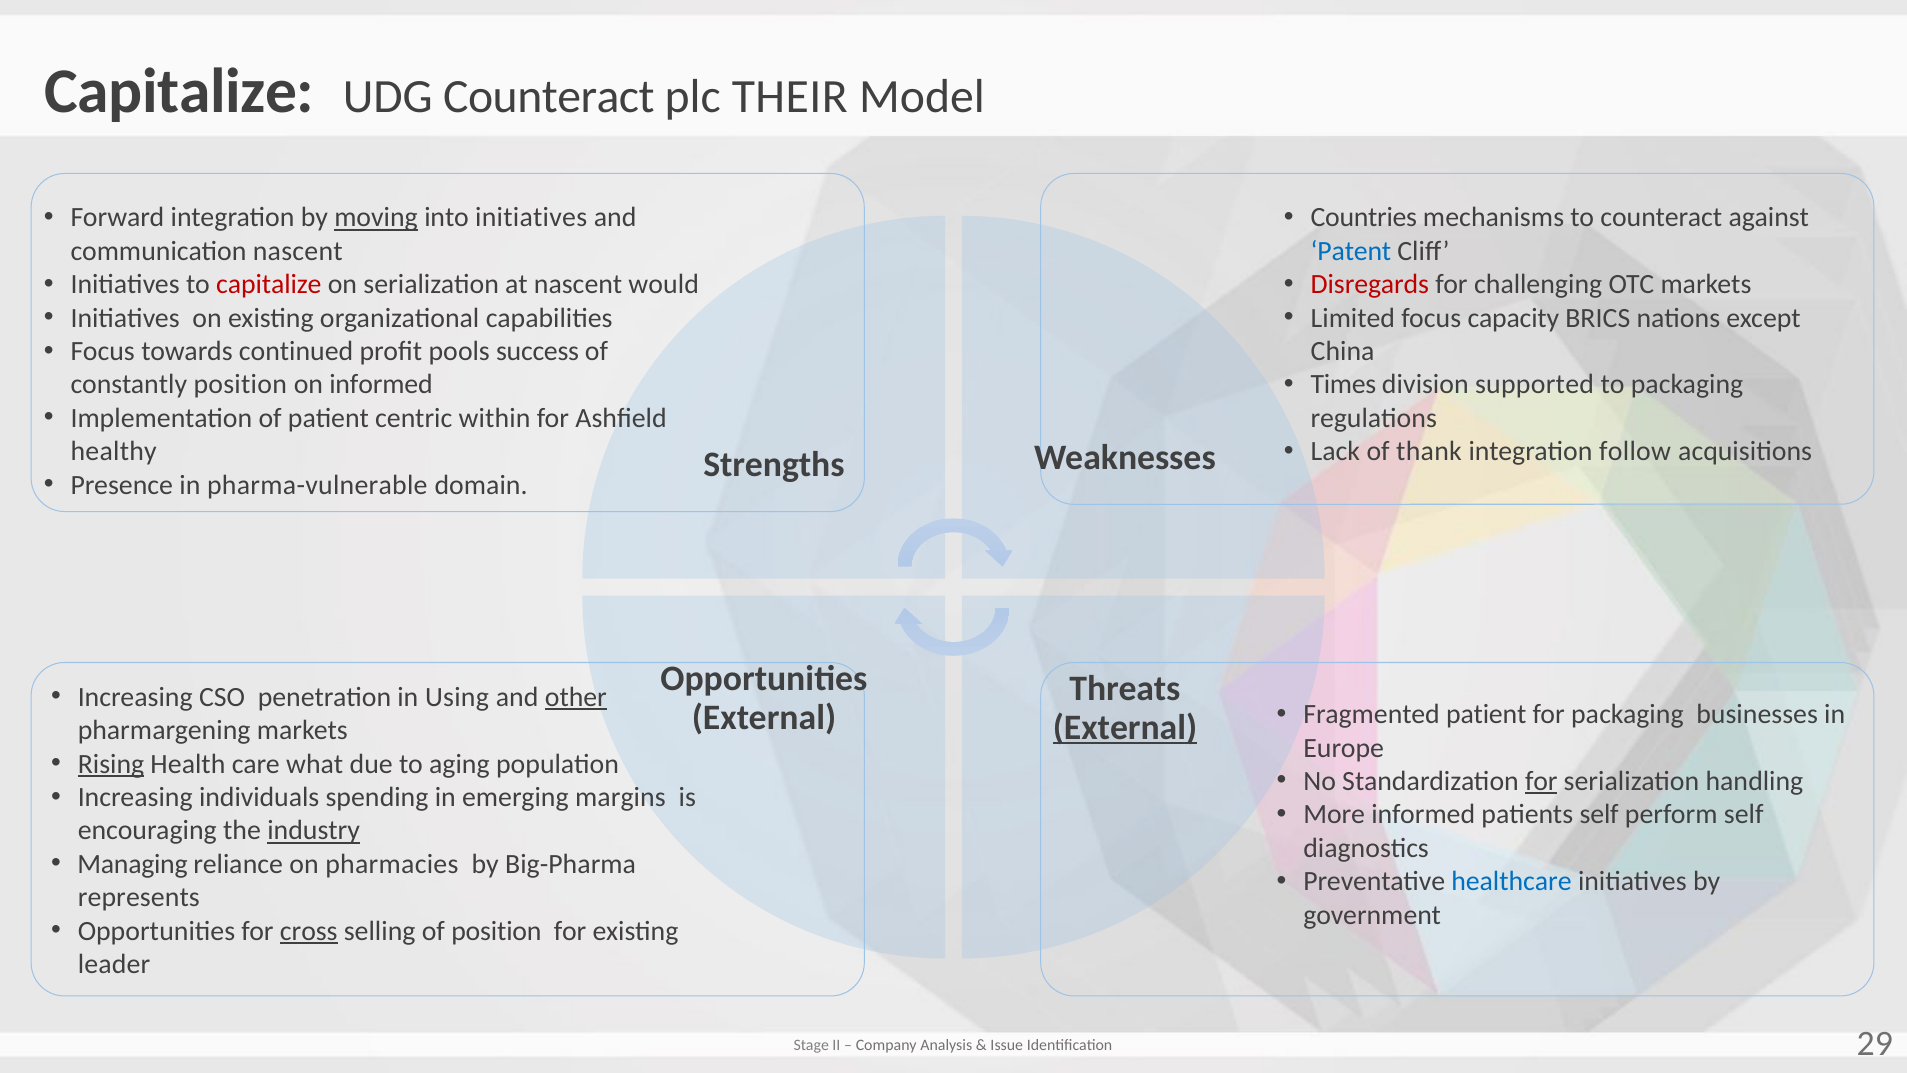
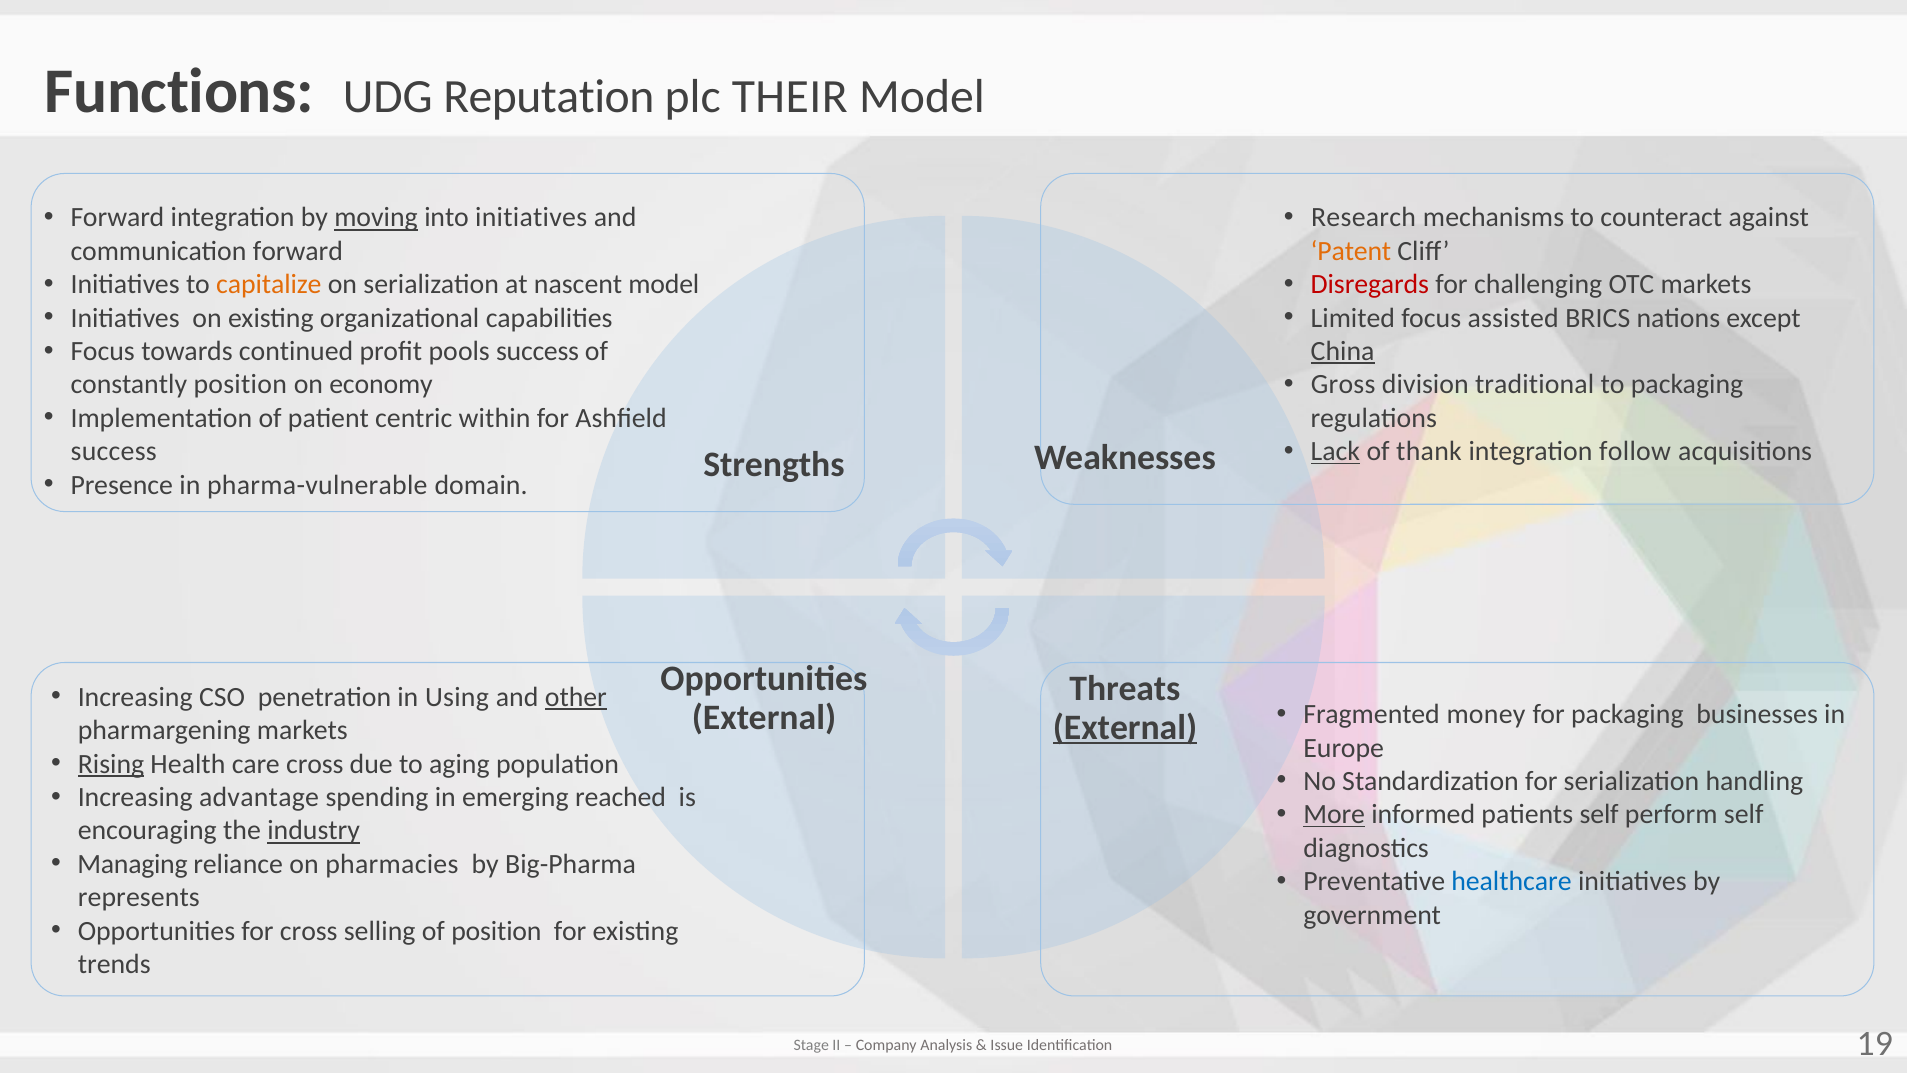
Capitalize: Capitalize -> Functions (179, 91)
UDG Counteract: Counteract -> Reputation (549, 97)
Countries: Countries -> Research (1364, 218)
Patent colour: blue -> orange (1351, 251)
communication nascent: nascent -> forward (298, 251)
capitalize colour: red -> orange (269, 284)
nascent would: would -> model (664, 284)
capacity: capacity -> assisted (1513, 318)
China underline: none -> present (1343, 351)
Times: Times -> Gross (1343, 385)
supported: supported -> traditional (1535, 385)
on informed: informed -> economy (381, 385)
Lack underline: none -> present (1335, 451)
healthy: healthy -> success (114, 451)
Fragmented patient: patient -> money (1486, 714)
care what: what -> cross (315, 764)
for underline: present -> none (1541, 781)
individuals: individuals -> advantage (259, 797)
margins: margins -> reached (621, 797)
More underline: none -> present (1334, 814)
cross underline: present -> none (309, 931)
leader: leader -> trends (114, 964)
29: 29 -> 19 (1875, 1043)
